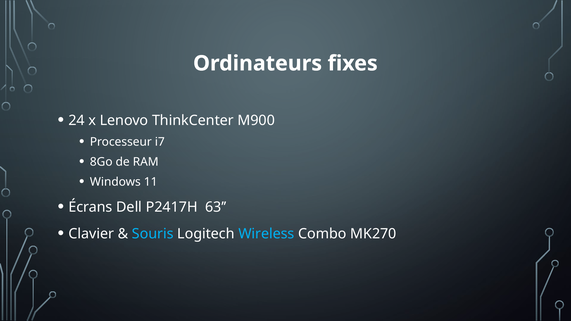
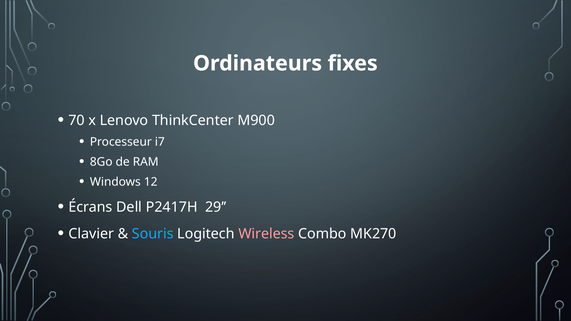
24: 24 -> 70 (77, 120)
11: 11 -> 12 (151, 182)
63: 63 -> 29 (216, 207)
Wireless colour: light blue -> pink (266, 234)
